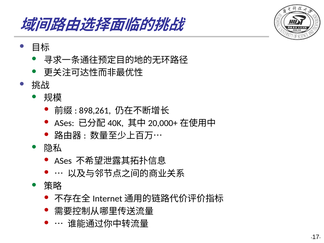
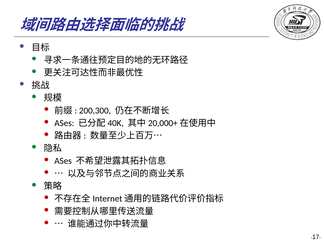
898,261: 898,261 -> 200,300 (95, 111)
